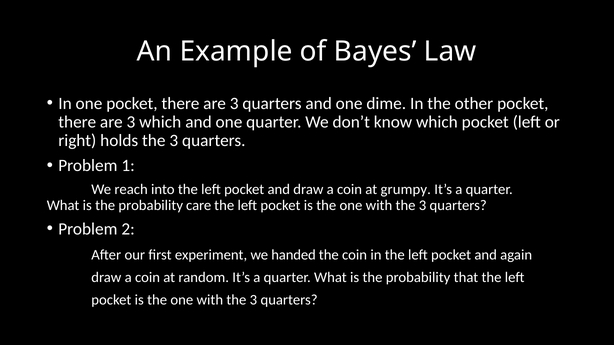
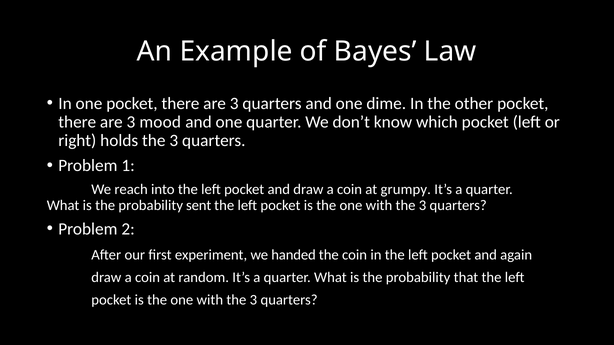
3 which: which -> mood (160, 122)
care: care -> sent (199, 205)
